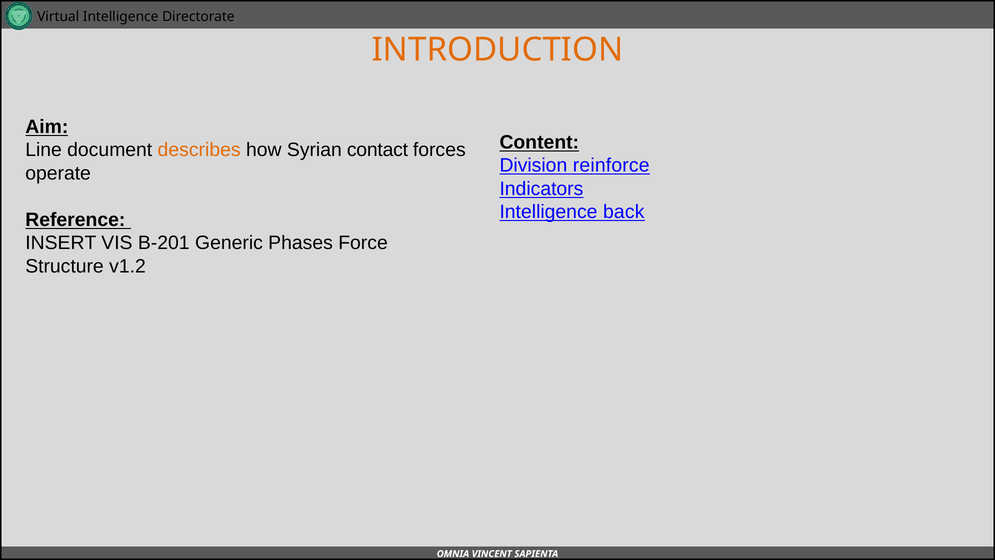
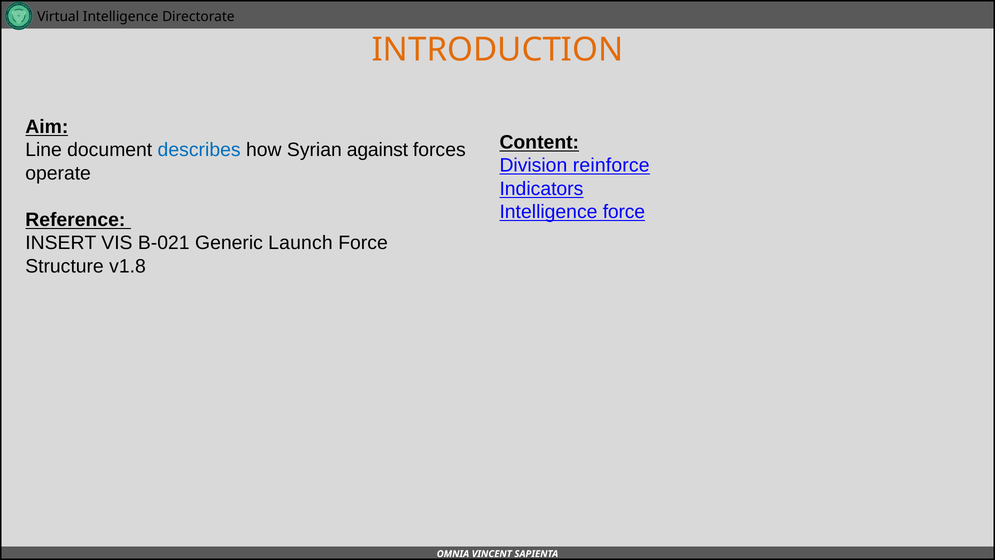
describes colour: orange -> blue (199, 150)
contact: contact -> against (377, 150)
Intelligence back: back -> force (624, 212)
B-201: B-201 -> B-021 (164, 243)
Phases: Phases -> Launch (300, 243)
v1.2: v1.2 -> v1.8 (128, 266)
